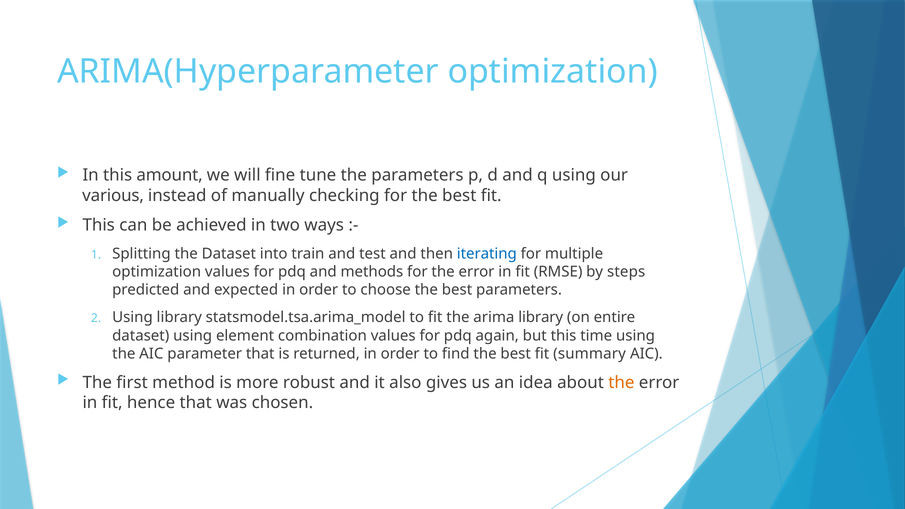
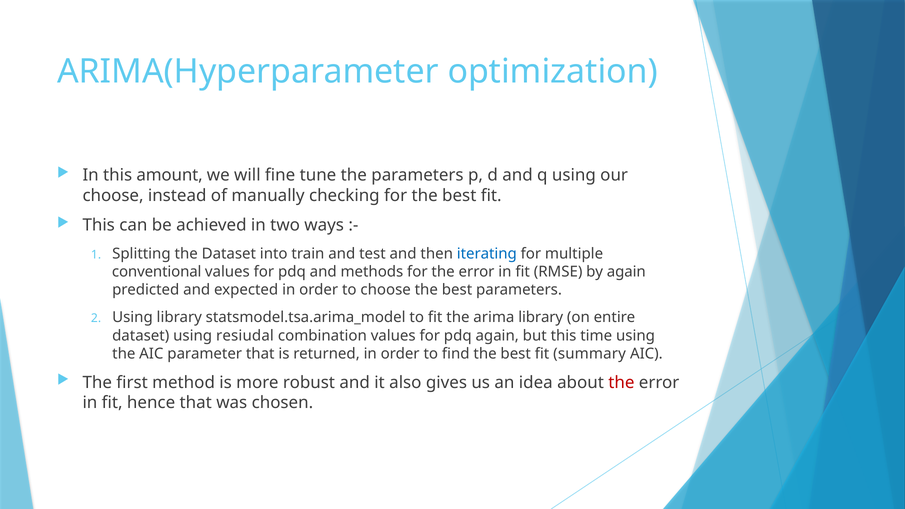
various: various -> choose (113, 196)
optimization: optimization -> conventional (157, 272)
by steps: steps -> again (626, 272)
element: element -> resiudal (245, 336)
the colour: orange -> red (621, 383)
